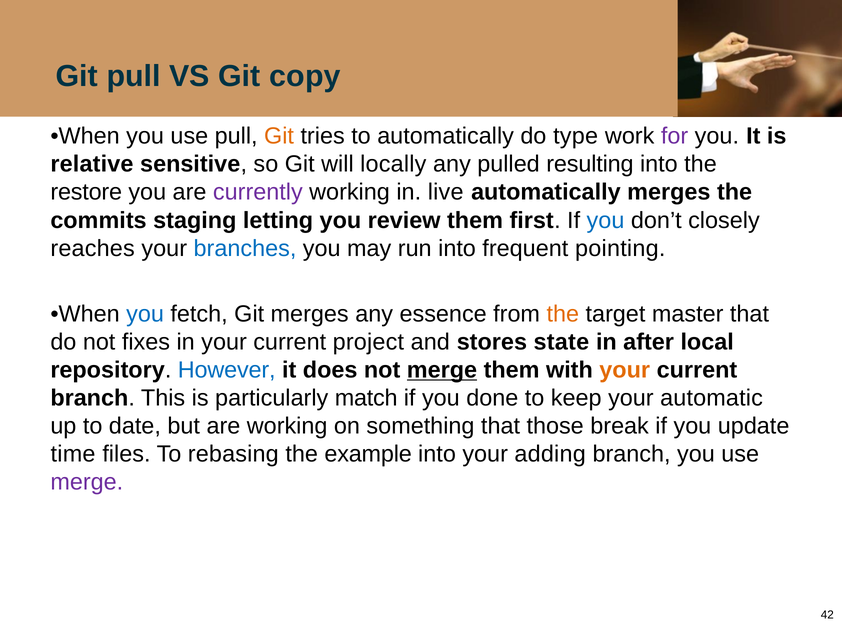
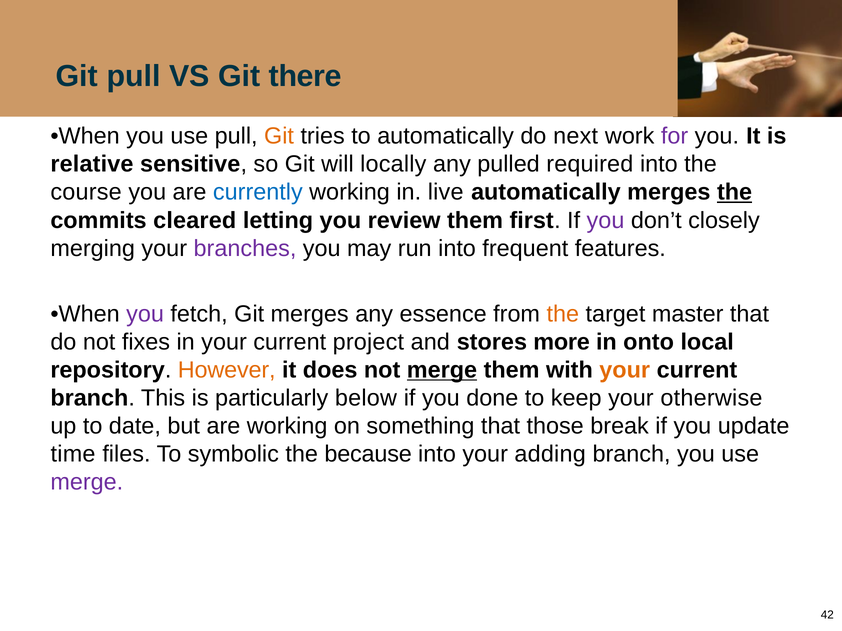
copy: copy -> there (305, 76)
type: type -> next (576, 136)
resulting: resulting -> required (590, 164)
restore: restore -> course (86, 192)
currently colour: purple -> blue (258, 192)
the underline: none -> present (735, 192)
staging: staging -> cleared (195, 221)
you colour: blue -> purple (606, 221)
reaches: reaches -> merging (93, 249)
branches colour: blue -> purple (245, 249)
pointing: pointing -> features (620, 249)
you colour: blue -> purple (145, 314)
state: state -> more (562, 342)
after: after -> onto (649, 342)
However colour: blue -> orange (227, 370)
match: match -> below (366, 398)
automatic: automatic -> otherwise (711, 398)
rebasing: rebasing -> symbolic (233, 454)
example: example -> because (368, 454)
